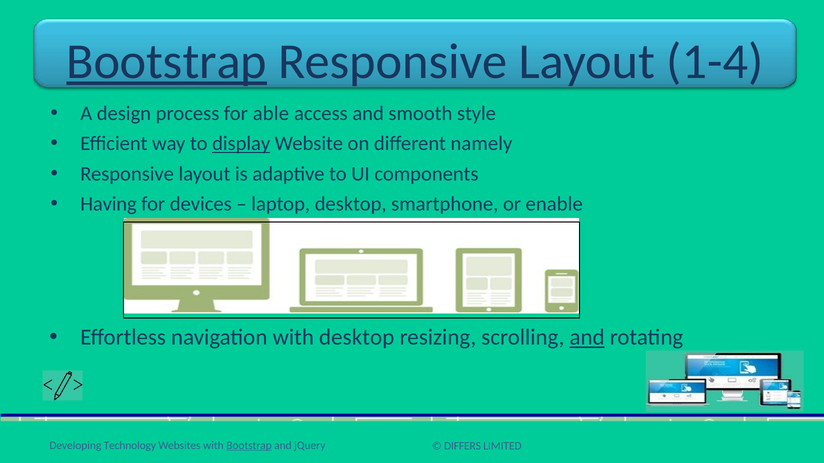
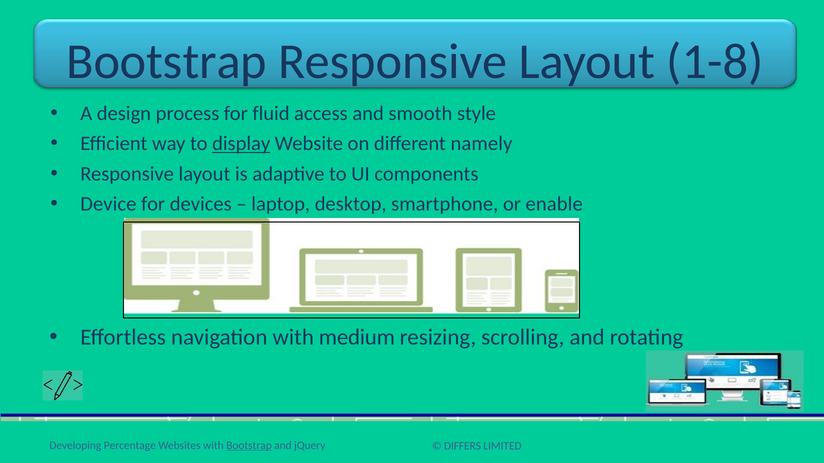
Bootstrap underline: present -> none (167, 62)
1-4: 1-4 -> 1-8 (715, 62)
able: able -> fluid (271, 114)
Having: Having -> Device (108, 204)
with desktop: desktop -> medium (357, 338)
and underline: present -> none (587, 338)
Technology: Technology -> Percentage (130, 446)
